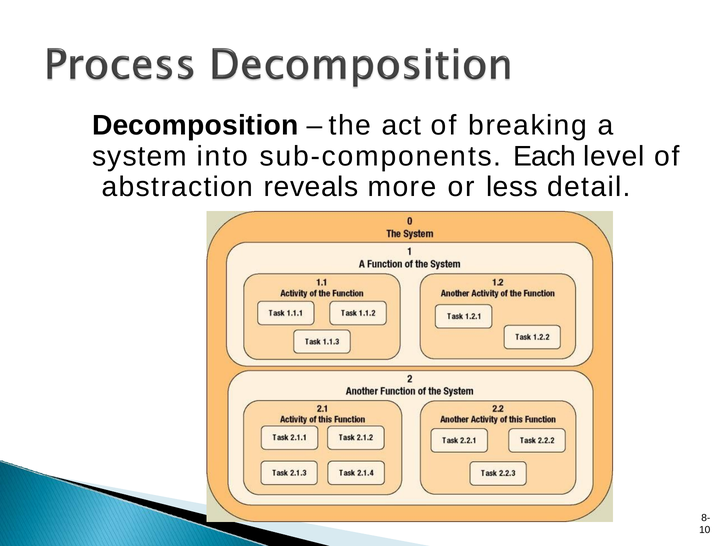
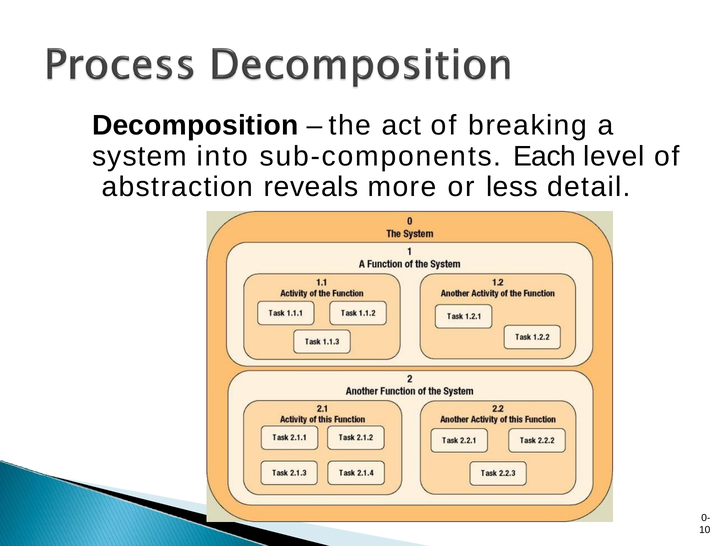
8-: 8- -> 0- (706, 518)
